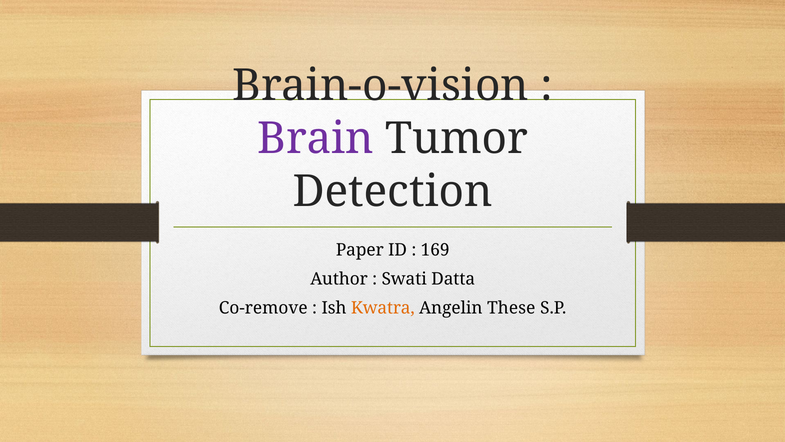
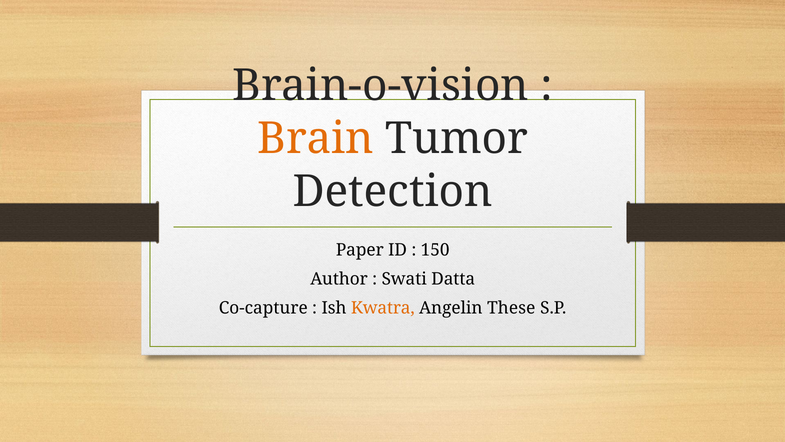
Brain colour: purple -> orange (316, 139)
169: 169 -> 150 (435, 250)
Co-remove: Co-remove -> Co-capture (263, 308)
